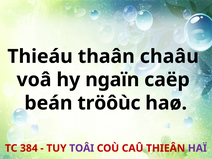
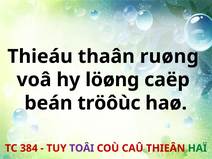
chaâu: chaâu -> ruøng (169, 56)
ngaïn: ngaïn -> löøng (112, 80)
HAÏ colour: purple -> green (197, 148)
